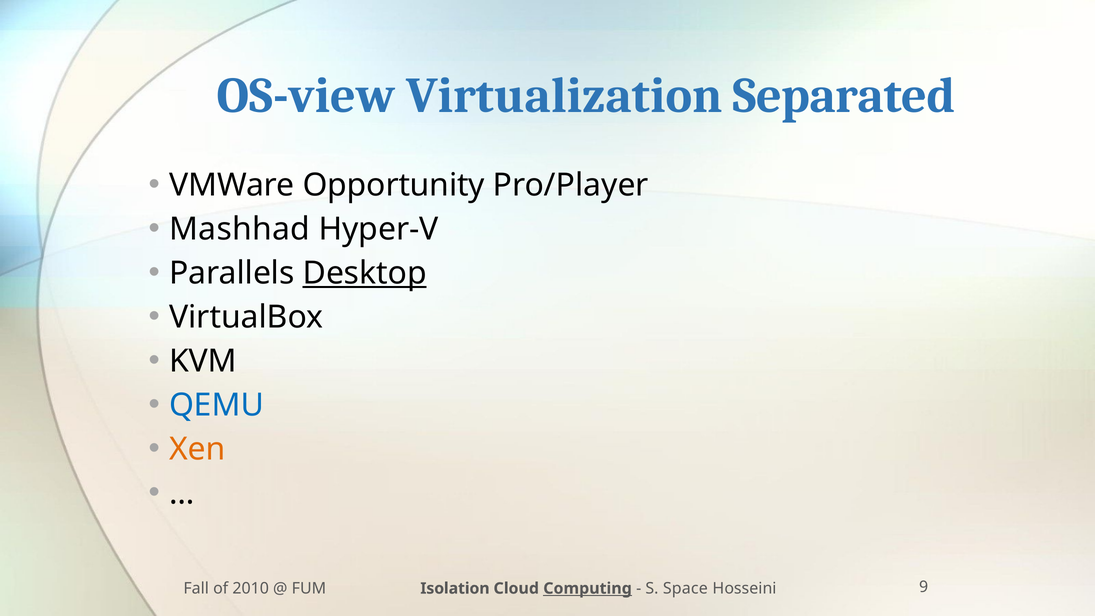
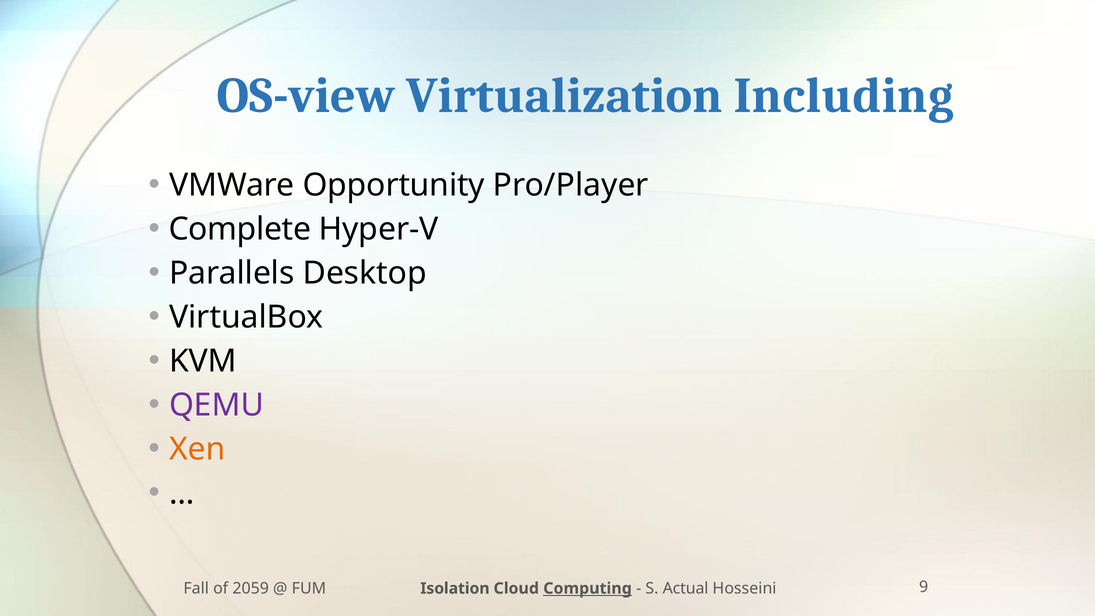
Separated: Separated -> Including (844, 96)
Mashhad: Mashhad -> Complete (240, 229)
Desktop underline: present -> none (365, 273)
QEMU colour: blue -> purple (216, 405)
2010: 2010 -> 2059 (251, 588)
Space: Space -> Actual (686, 588)
